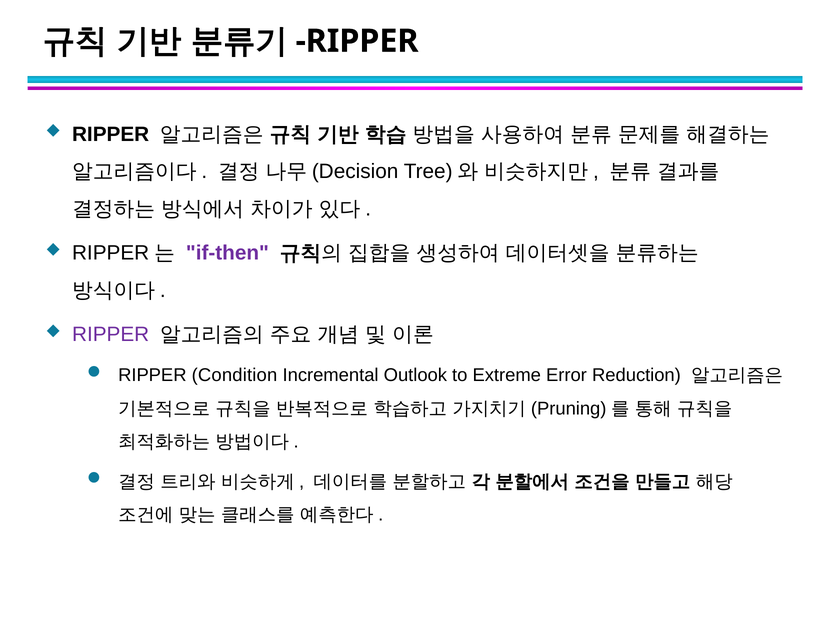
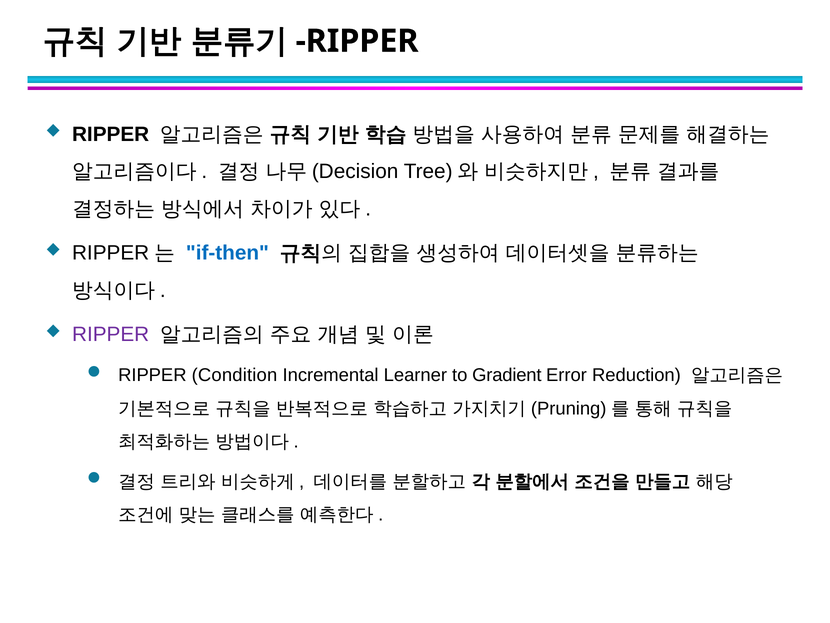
if-then colour: purple -> blue (227, 253)
Outlook: Outlook -> Learner (415, 375)
Extreme: Extreme -> Gradient (507, 375)
